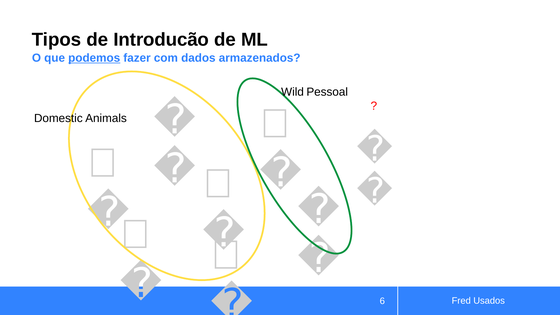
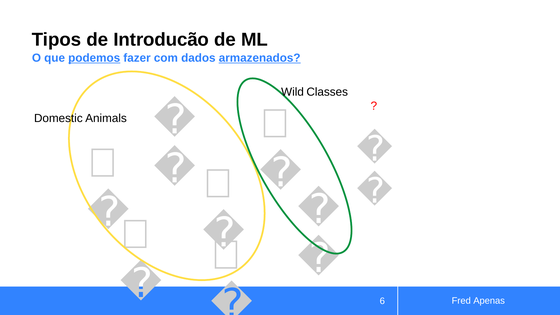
armazenados underline: none -> present (260, 58)
Pessoal: Pessoal -> Classes (327, 92)
Usados: Usados -> Apenas (489, 301)
